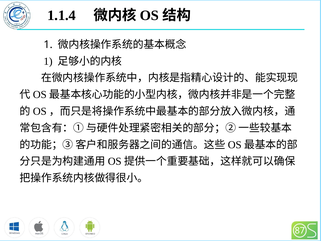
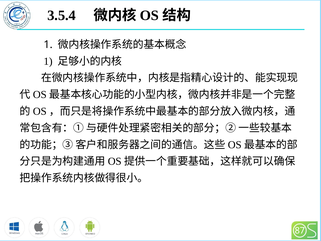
1.1.4: 1.1.4 -> 3.5.4 (62, 15)
